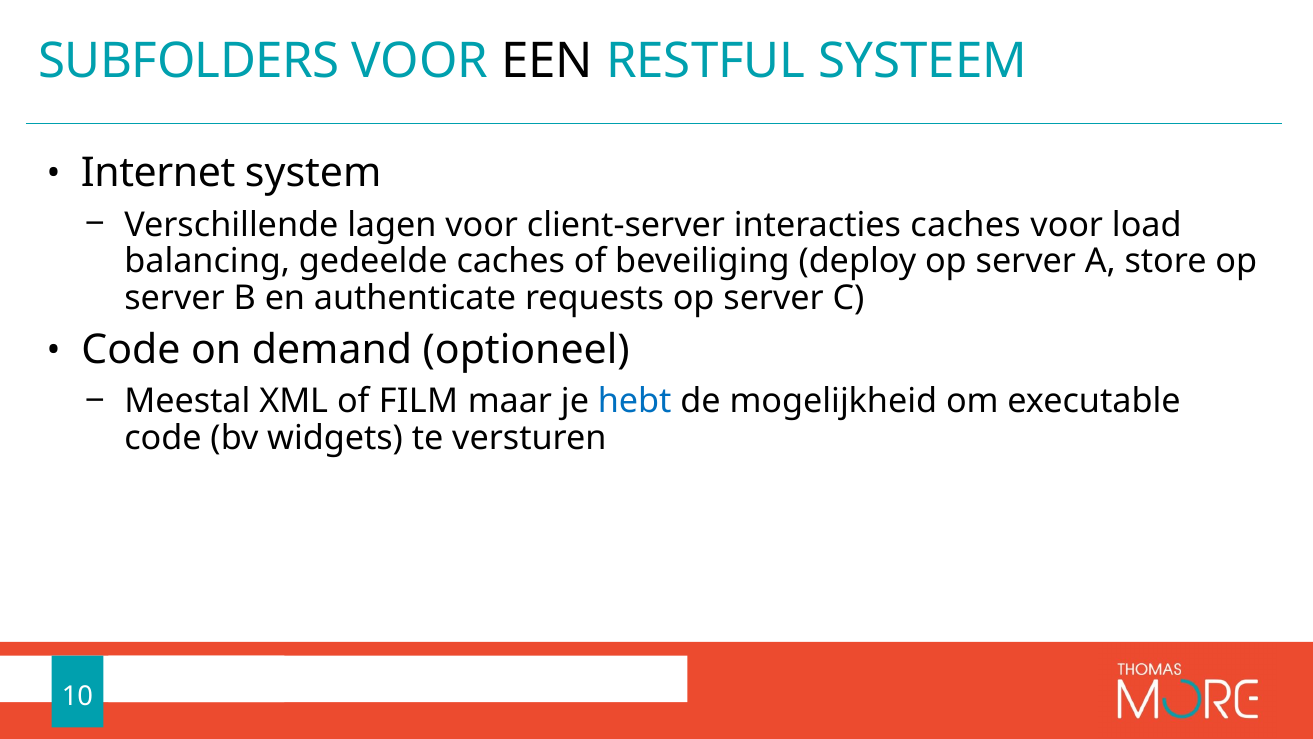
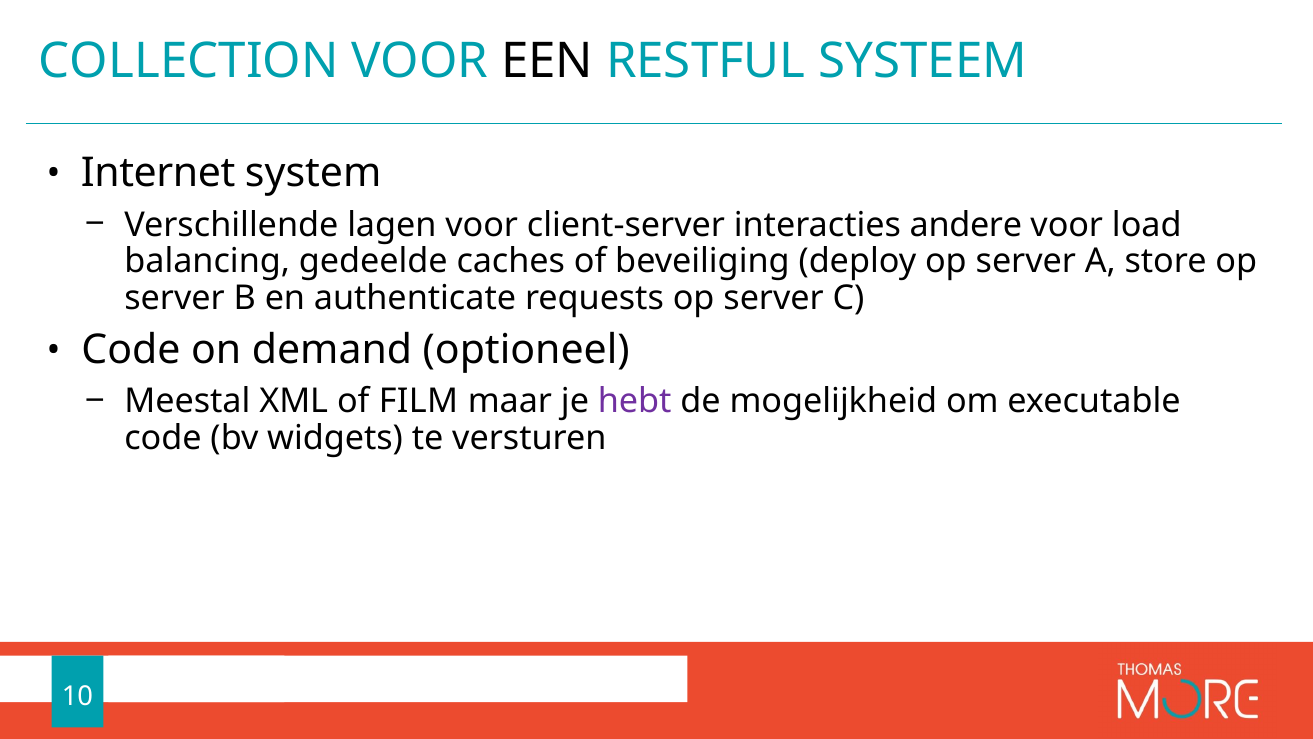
SUBFOLDERS: SUBFOLDERS -> COLLECTION (189, 61)
interacties caches: caches -> andere (966, 225)
hebt colour: blue -> purple (635, 401)
